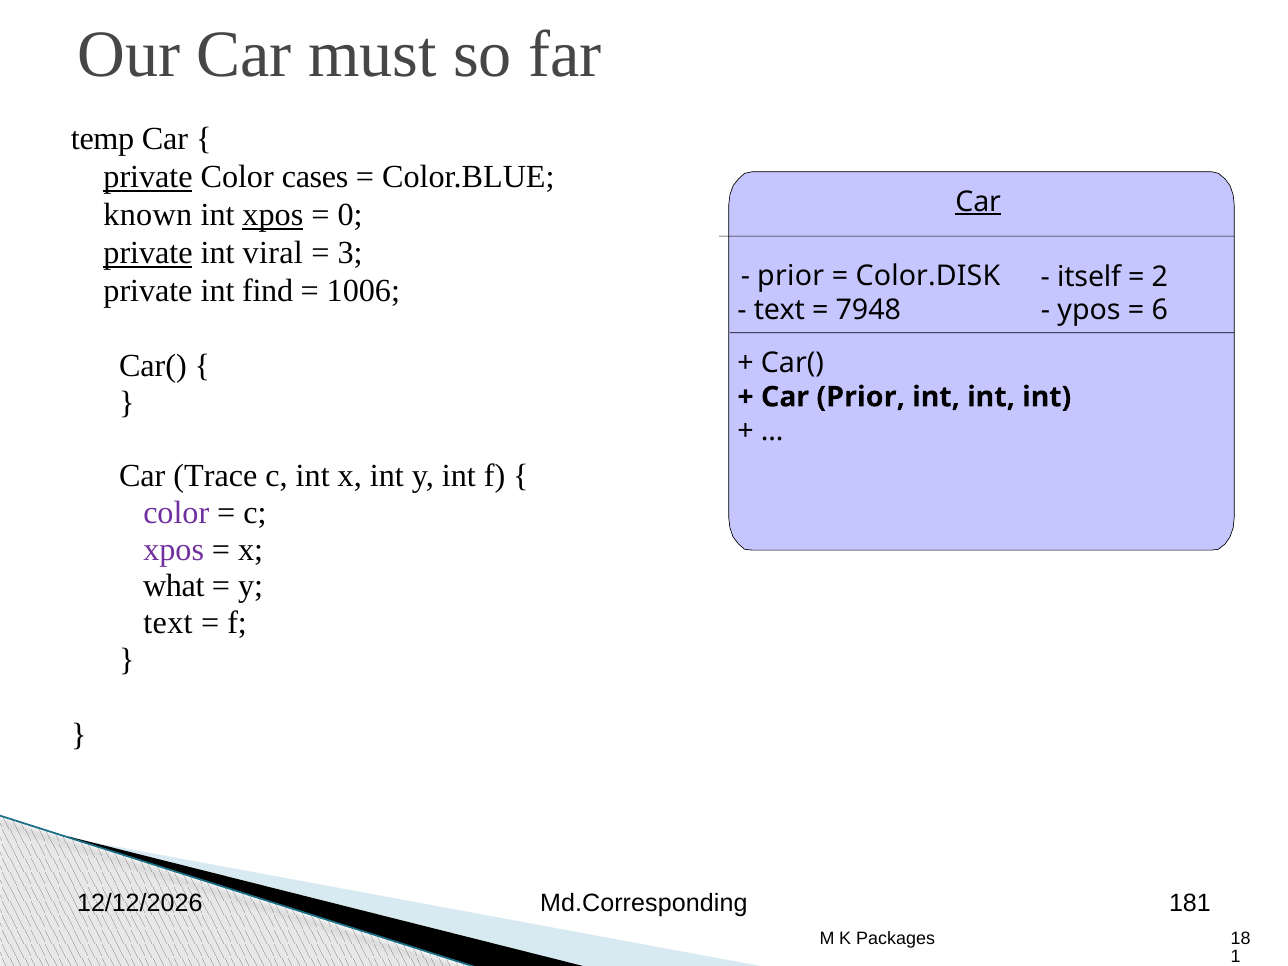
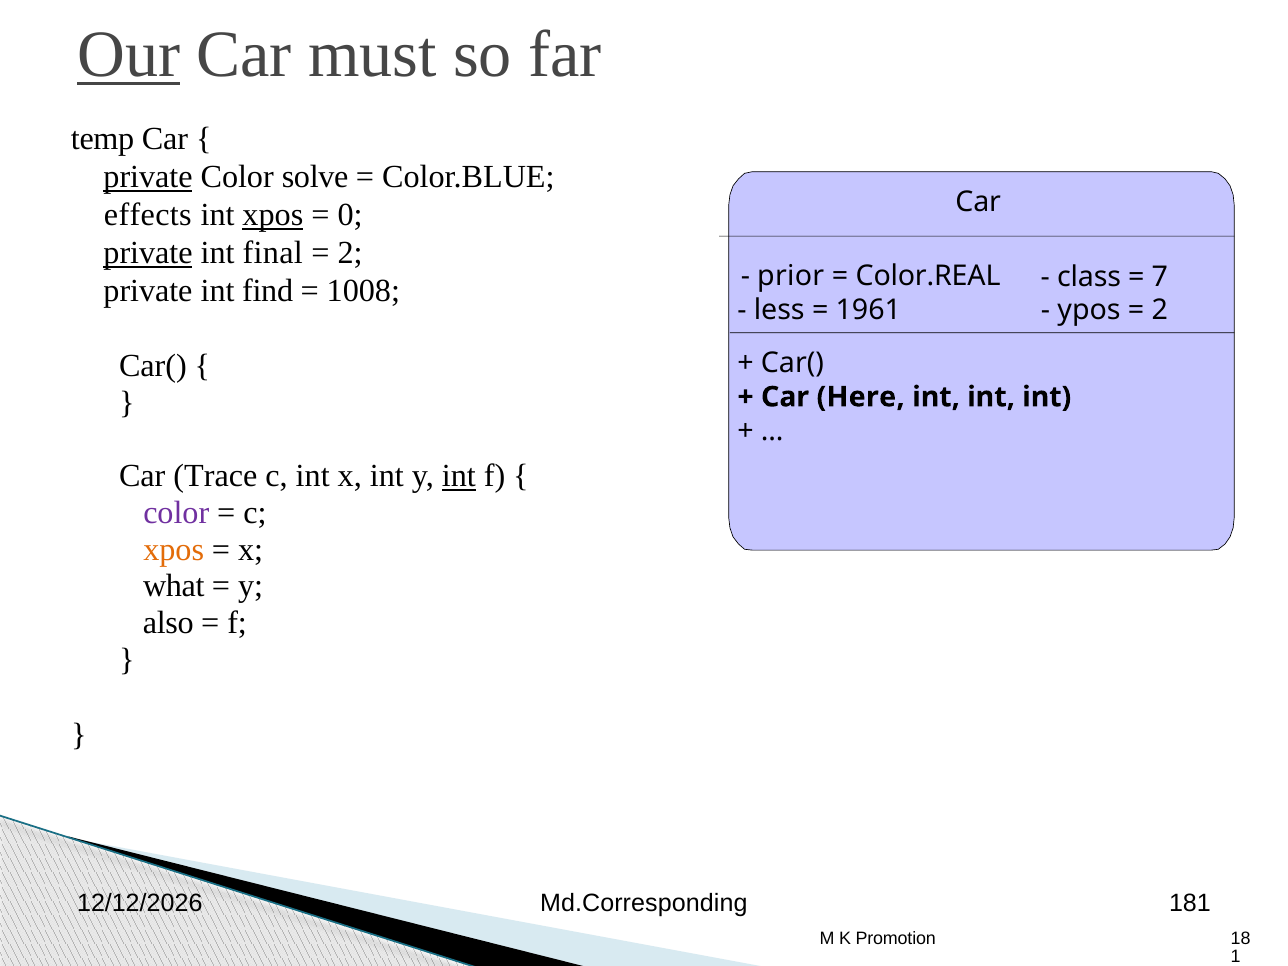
Our underline: none -> present (129, 55)
cases: cases -> solve (315, 177)
Car underline: present -> none (978, 202)
known: known -> effects (148, 215)
viral: viral -> final (273, 253)
3: 3 -> 2 (350, 253)
Color.DISK: Color.DISK -> Color.REAL (928, 277)
itself: itself -> class (1089, 277)
2: 2 -> 7 (1160, 277)
1006: 1006 -> 1008 (363, 291)
text: text -> less (779, 310)
7948: 7948 -> 1961 (868, 310)
6: 6 -> 2 (1160, 311)
Car Prior: Prior -> Here (861, 397)
int underline: none -> present (459, 476)
xpos colour: purple -> orange (174, 550)
text: text -> also (168, 623)
Packages: Packages -> Promotion (896, 938)
